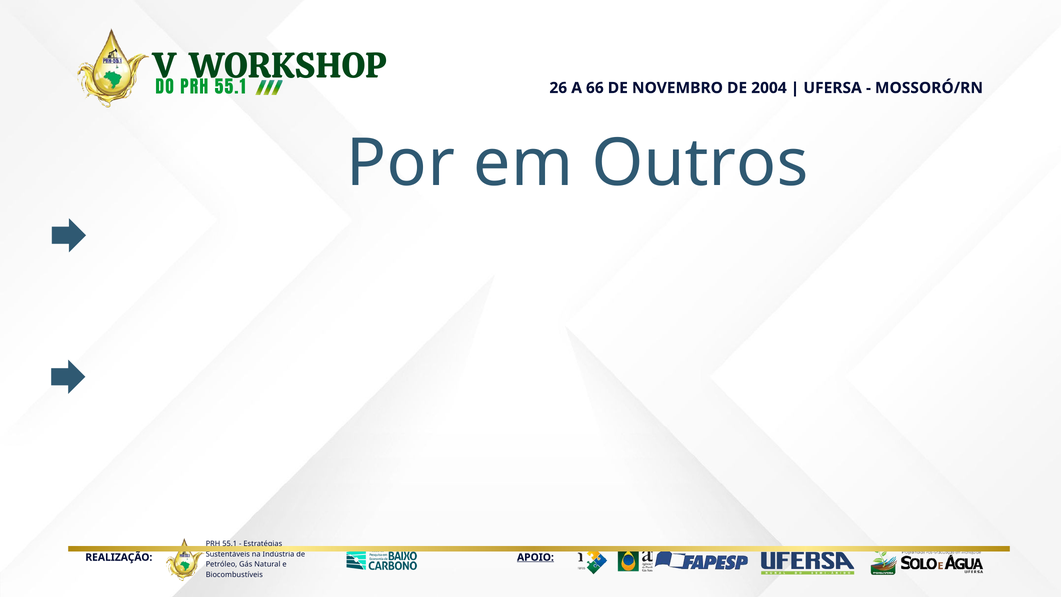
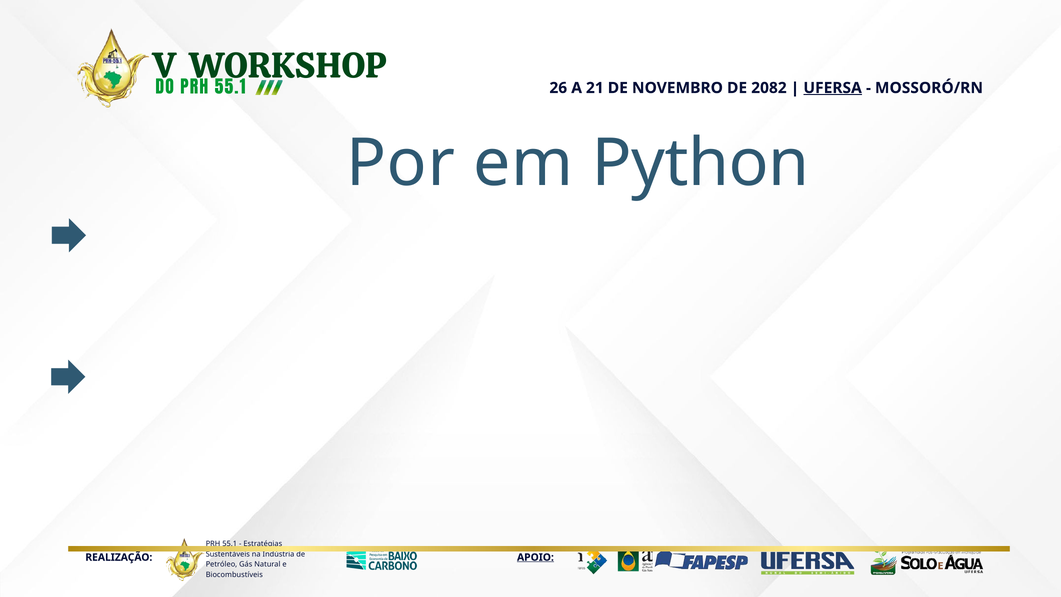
66: 66 -> 21 (595, 88)
2004: 2004 -> 2082 (769, 88)
UFERSA underline: none -> present (833, 88)
Outros: Outros -> Python (700, 163)
